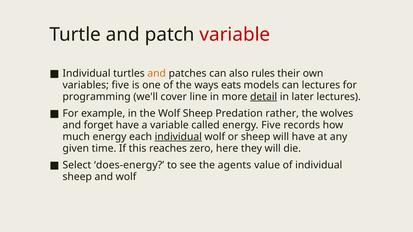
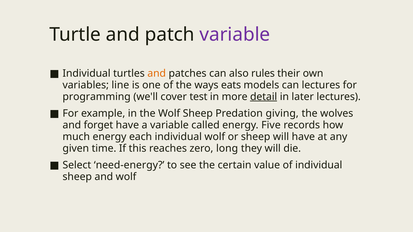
variable colour: red -> purple (235, 35)
variables five: five -> line (120, 85)
line: line -> test (198, 97)
rather: rather -> giving (282, 114)
individual underline: present -> none (178, 137)
here: here -> long (227, 148)
does-energy: does-energy -> need-energy (129, 165)
agents: agents -> certain (235, 165)
